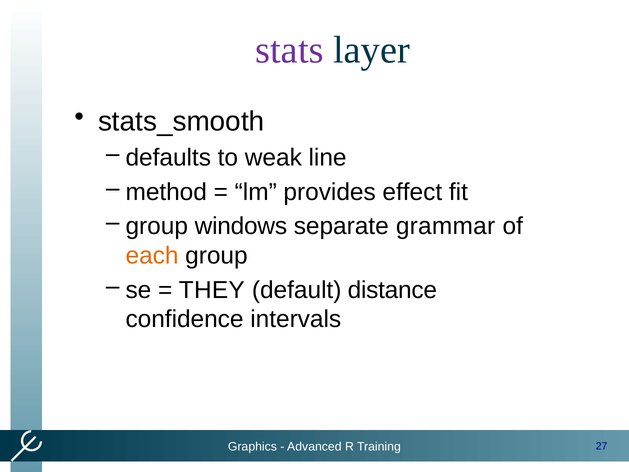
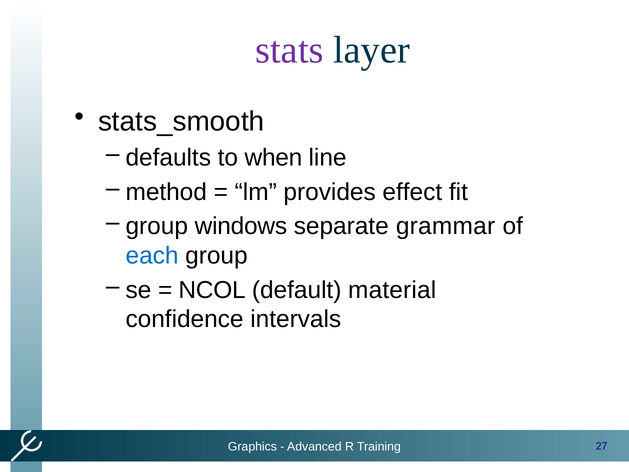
weak: weak -> when (273, 158)
each colour: orange -> blue (152, 256)
THEY: THEY -> NCOL (212, 290)
distance: distance -> material (392, 290)
